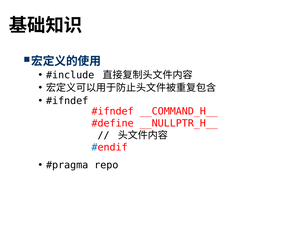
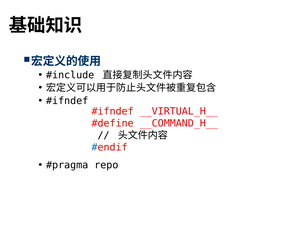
__COMMAND_H__: __COMMAND_H__ -> __VIRTUAL_H__ (179, 111)
__NULLPTR_H__: __NULLPTR_H__ -> __COMMAND_H__ (179, 123)
